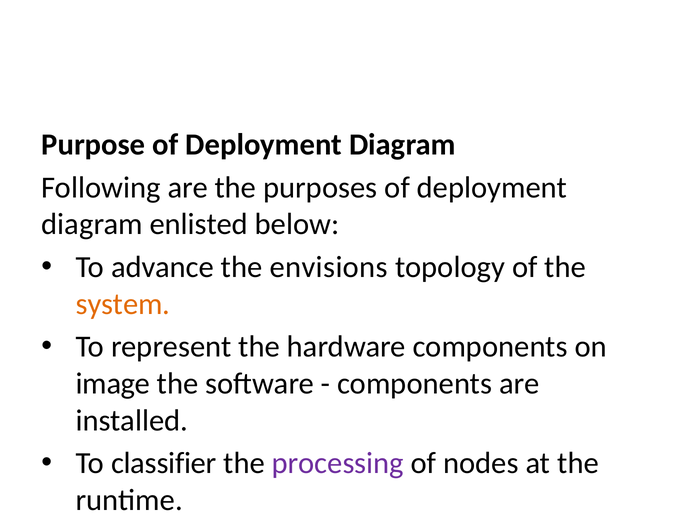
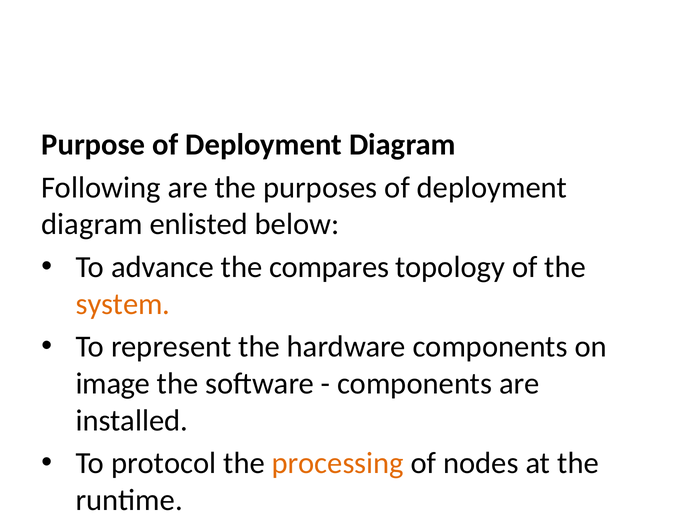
envisions: envisions -> compares (329, 267)
classifier: classifier -> protocol (164, 463)
processing colour: purple -> orange (338, 463)
